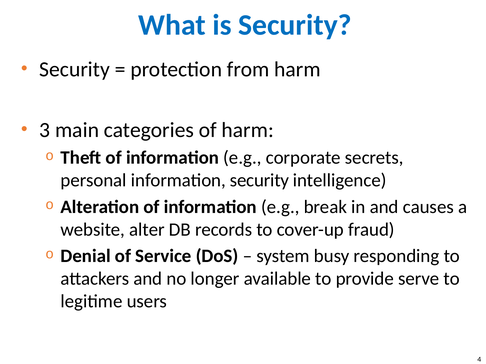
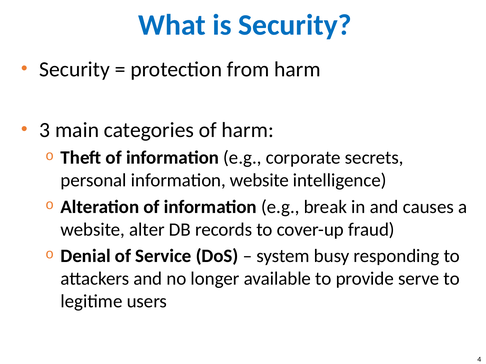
information security: security -> website (259, 181)
